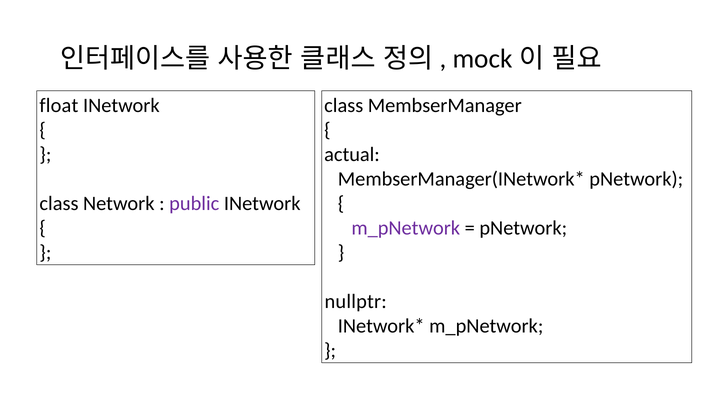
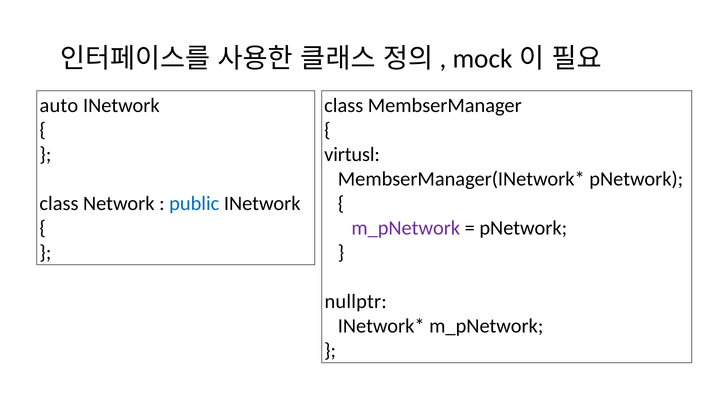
float: float -> auto (59, 106)
actual: actual -> virtusl (352, 155)
public colour: purple -> blue (194, 203)
